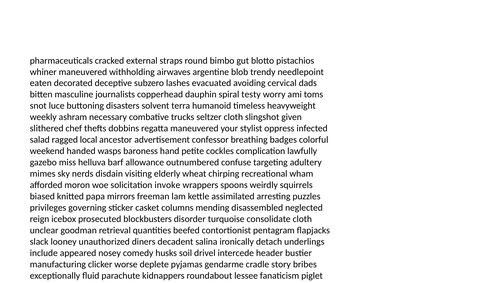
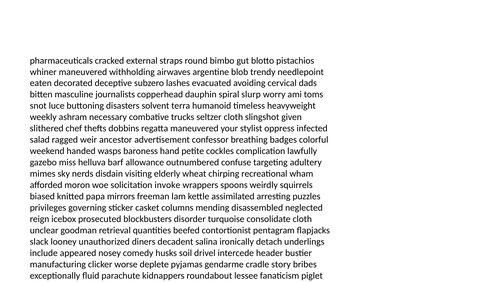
spiral testy: testy -> slurp (251, 95)
ragged local: local -> weir (89, 140)
